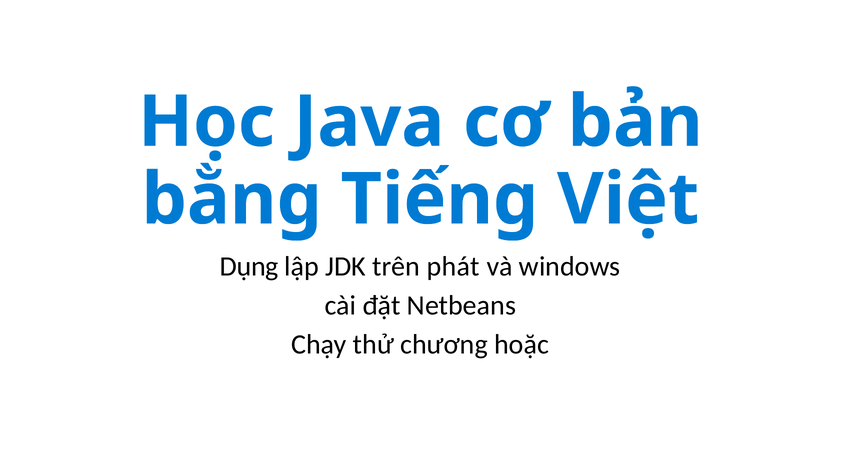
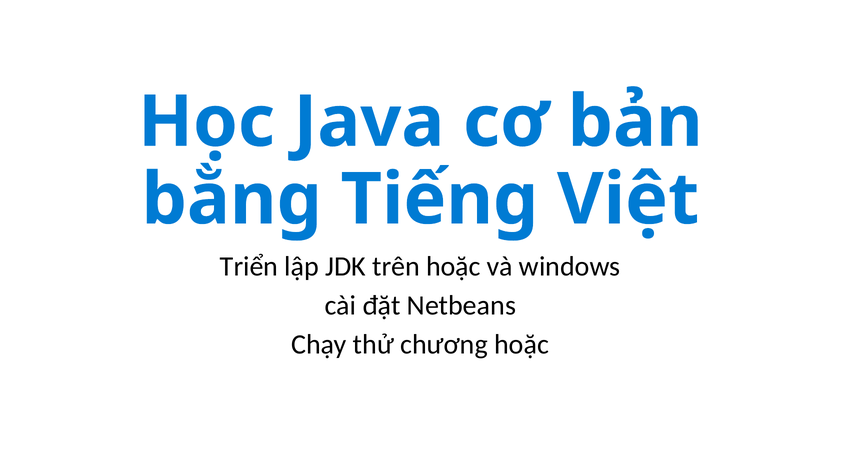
Dụng: Dụng -> Triển (249, 267)
trên phát: phát -> hoặc (453, 267)
